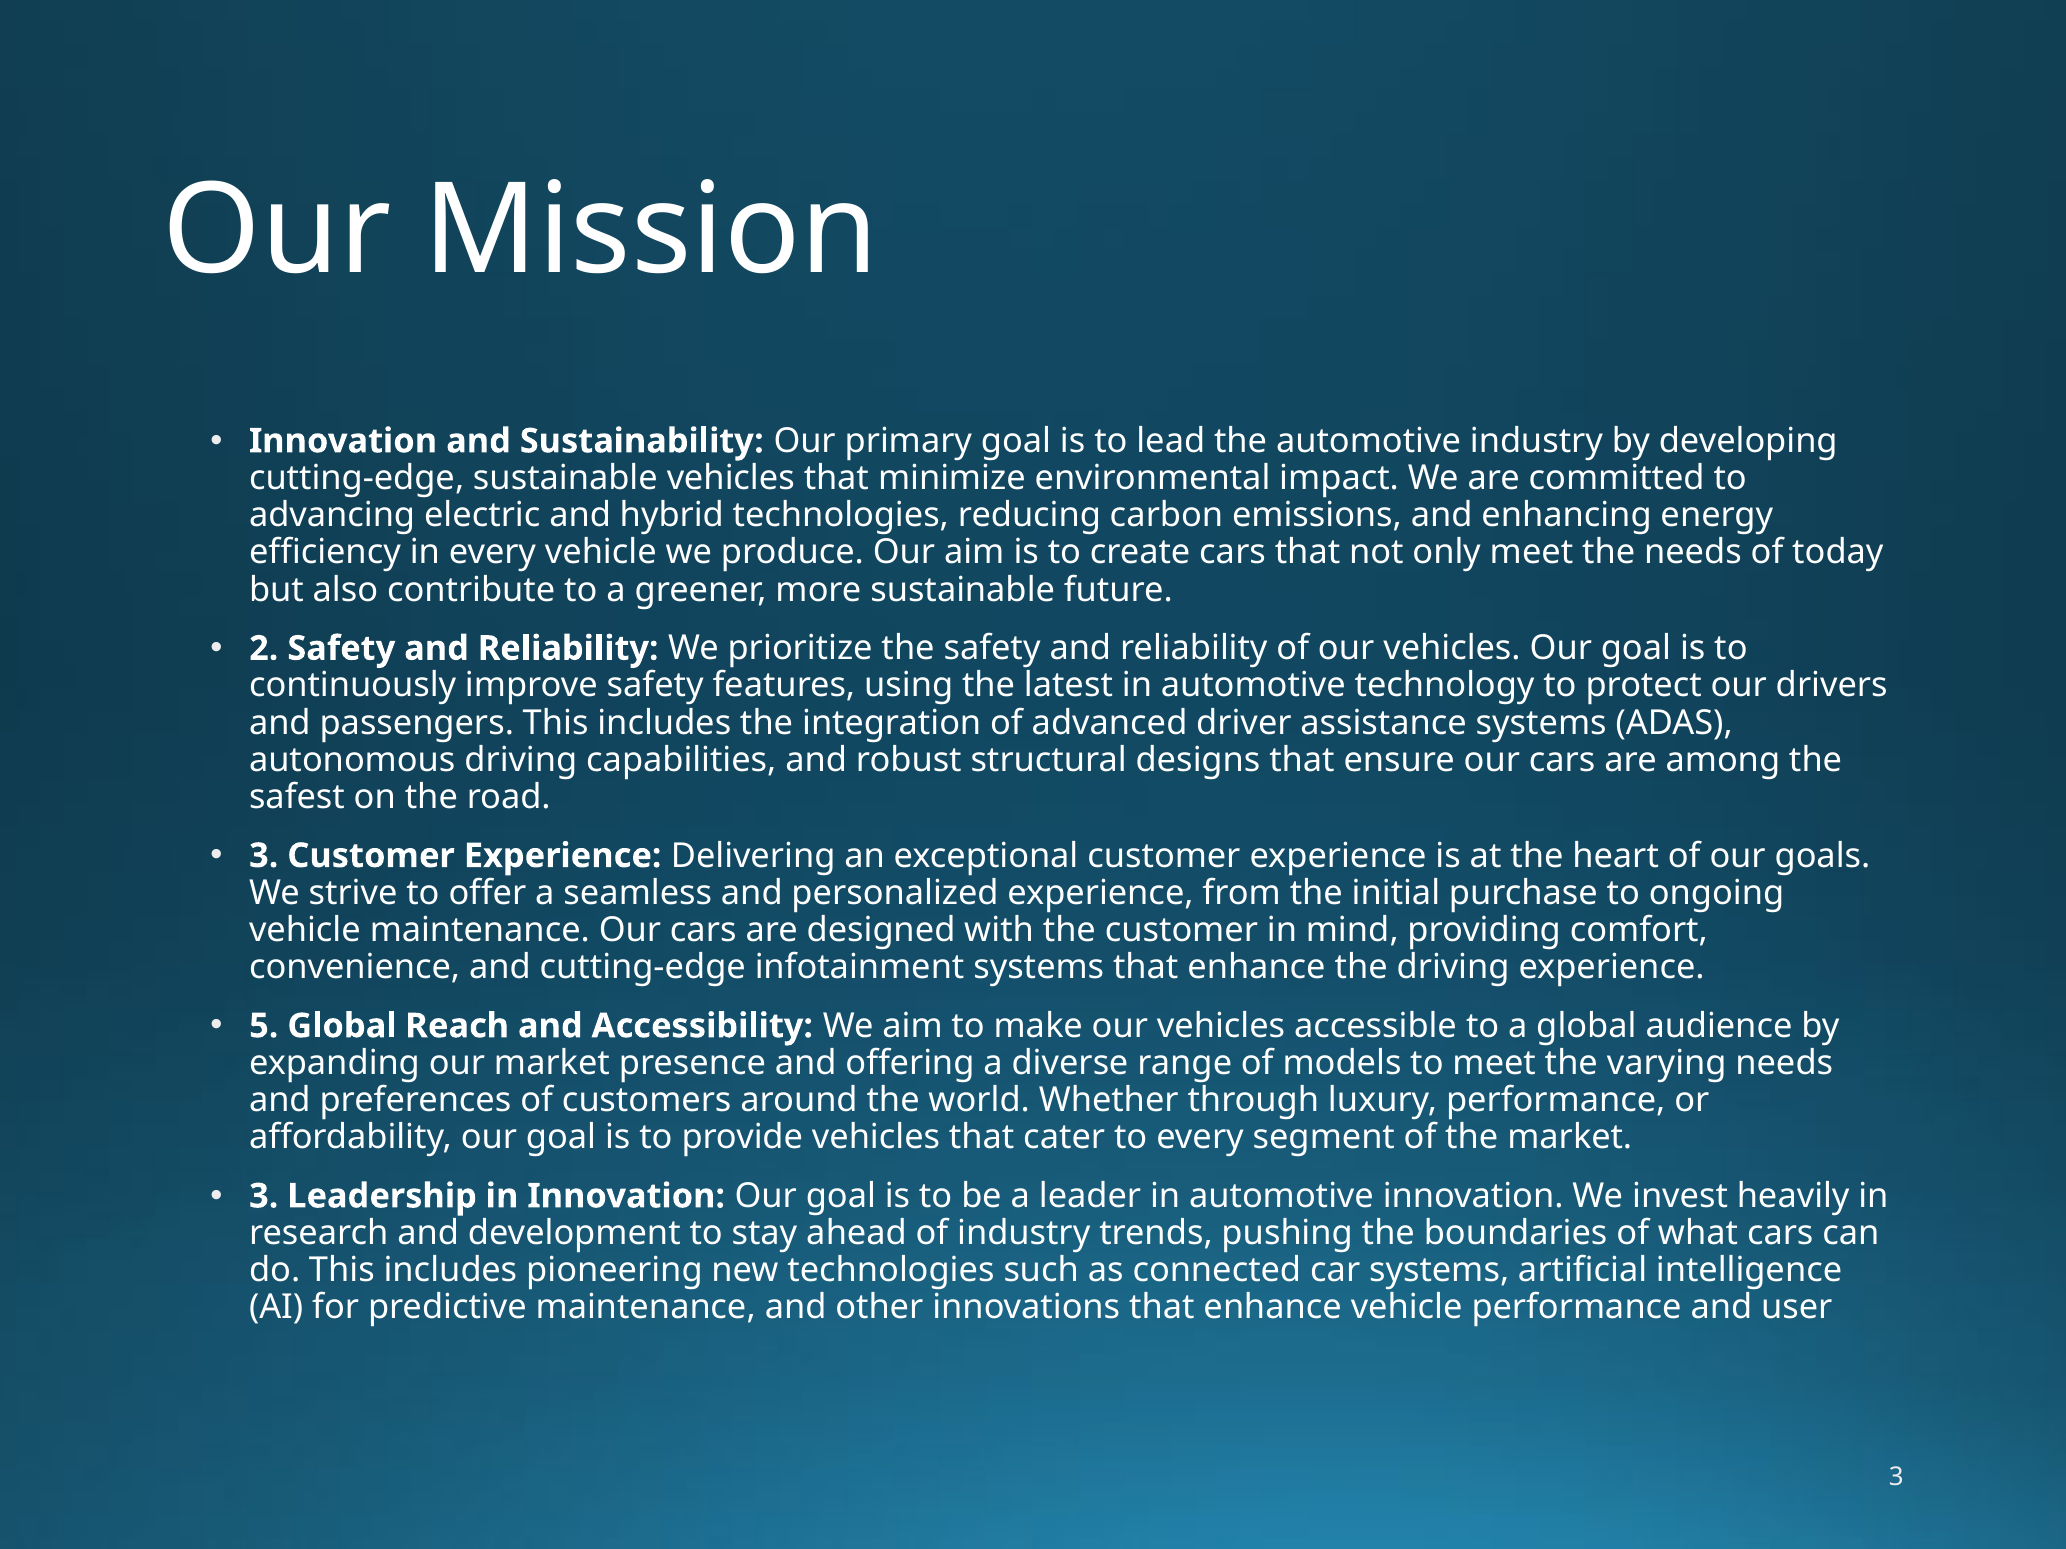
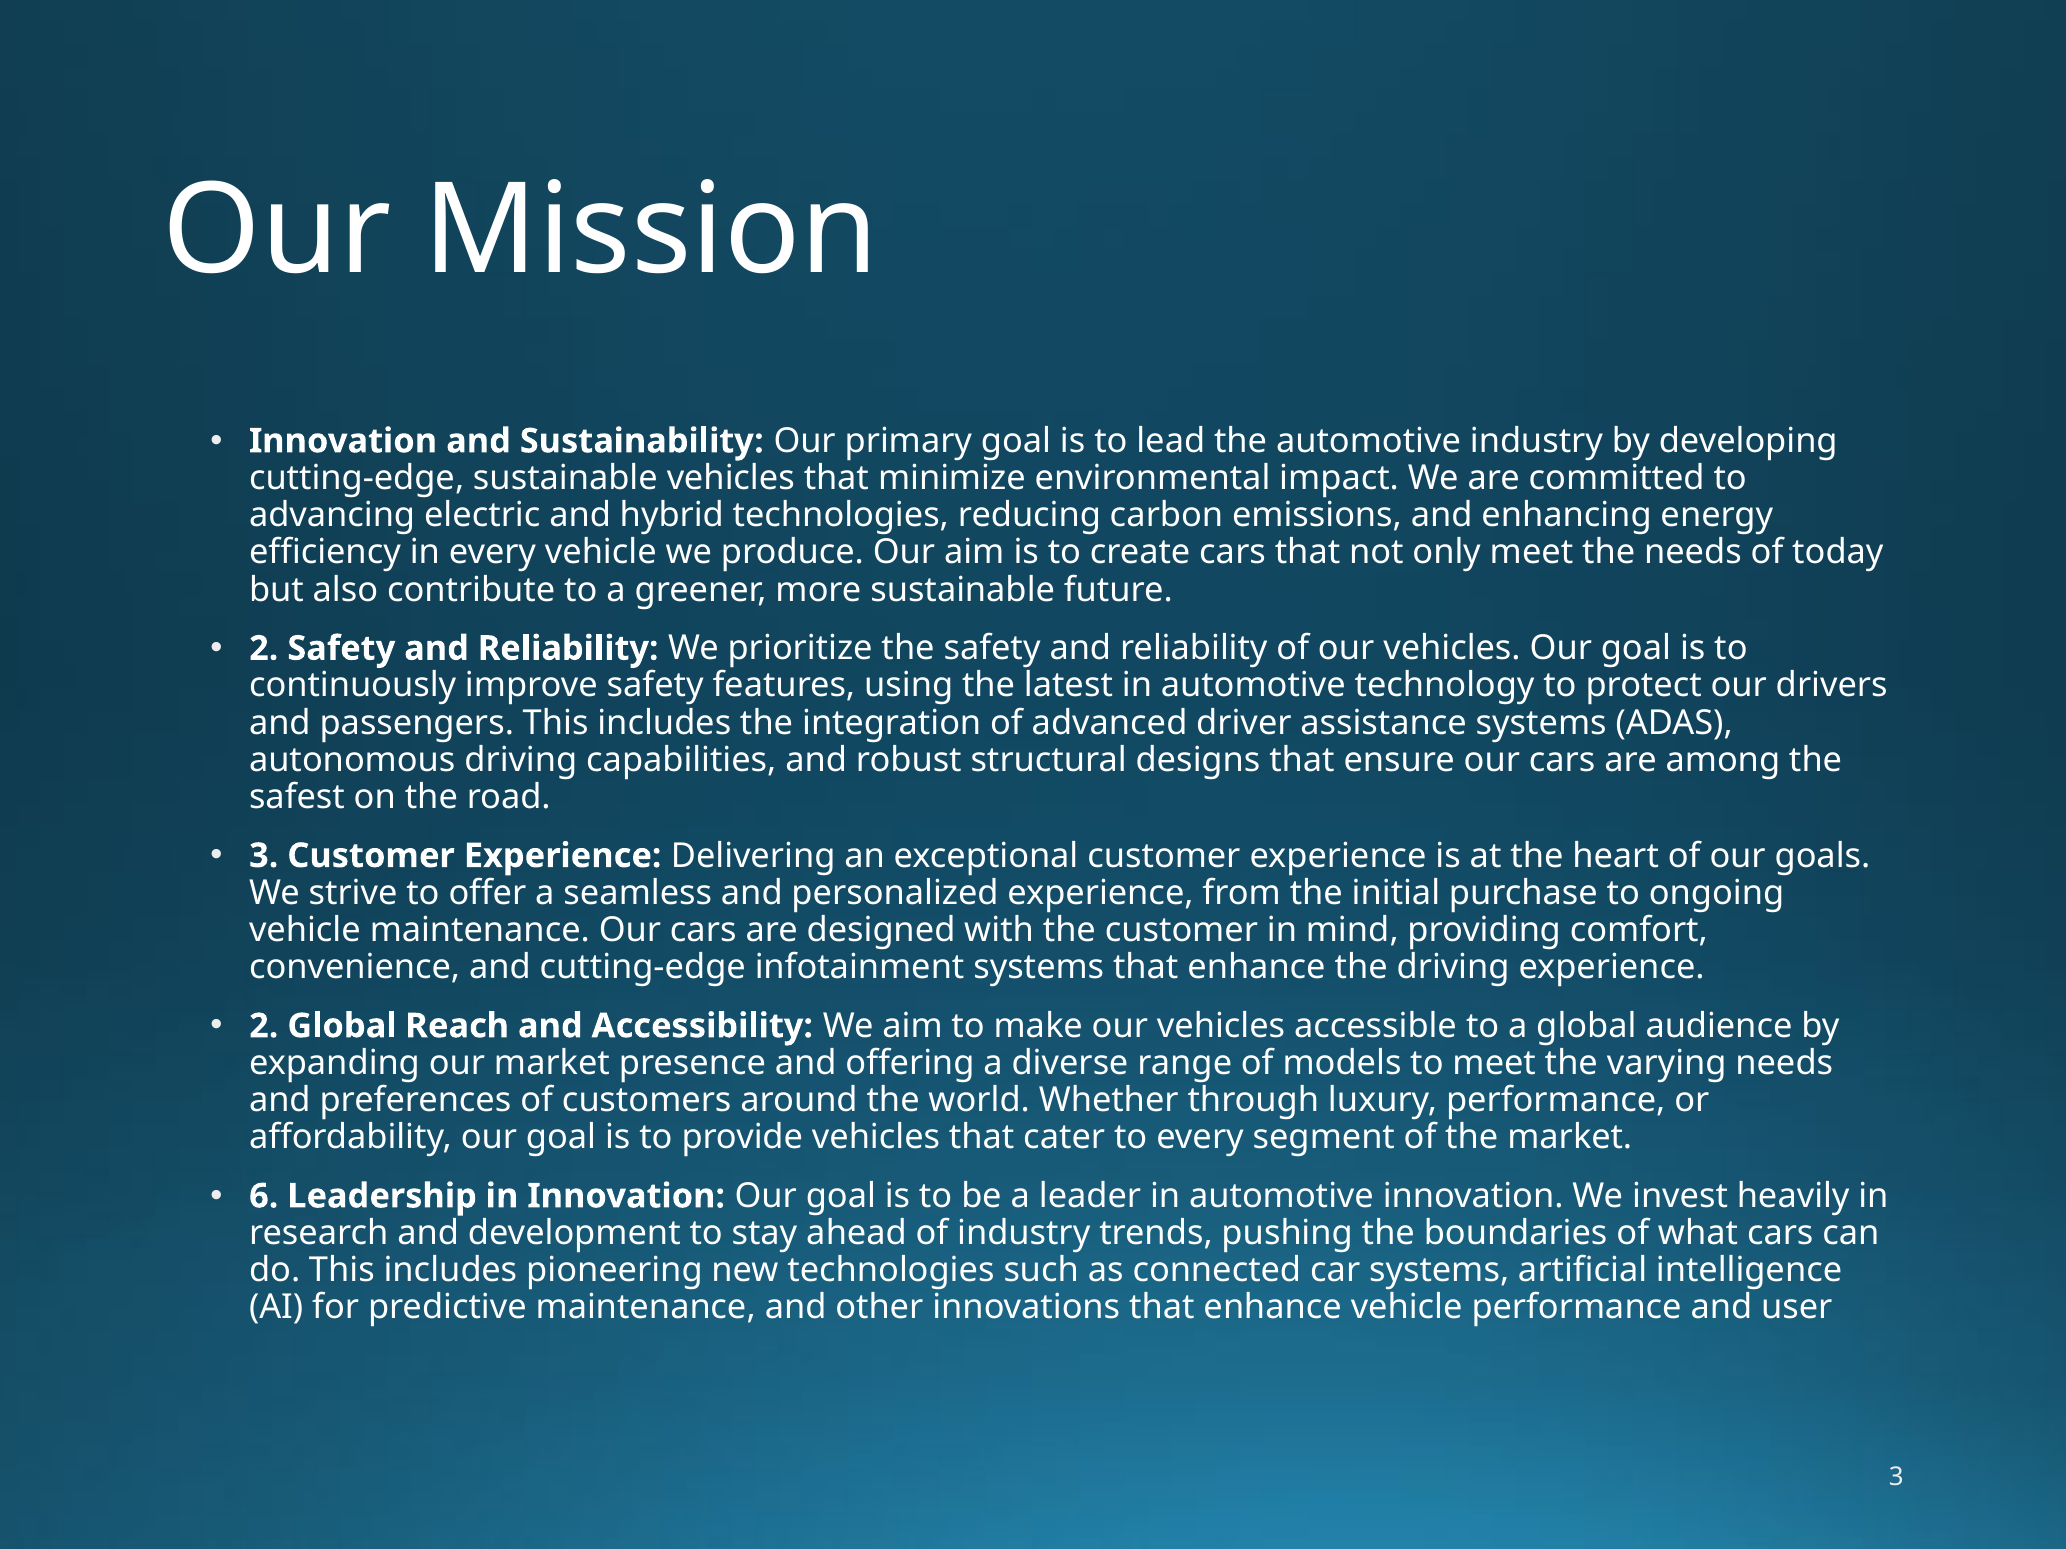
5: 5 -> 2 (264, 1026)
3: 3 -> 6 (264, 1197)
